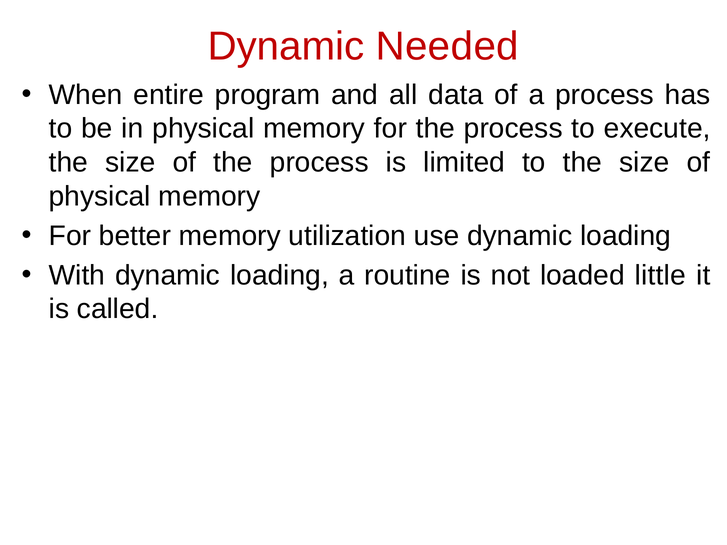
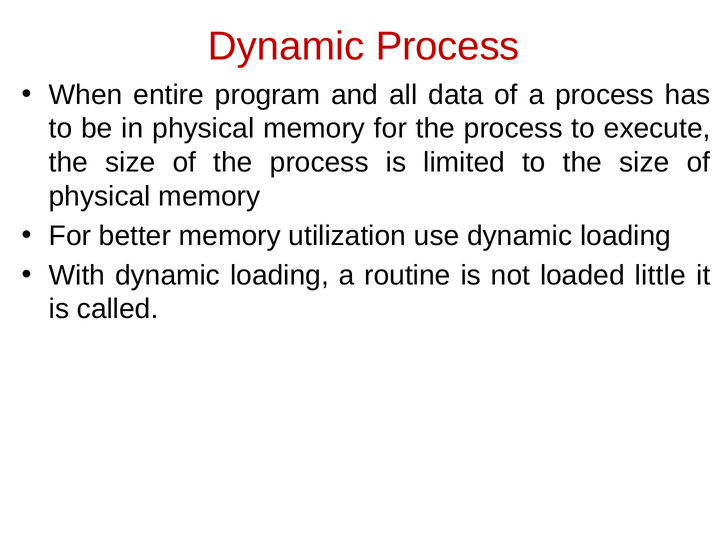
Dynamic Needed: Needed -> Process (448, 46)
